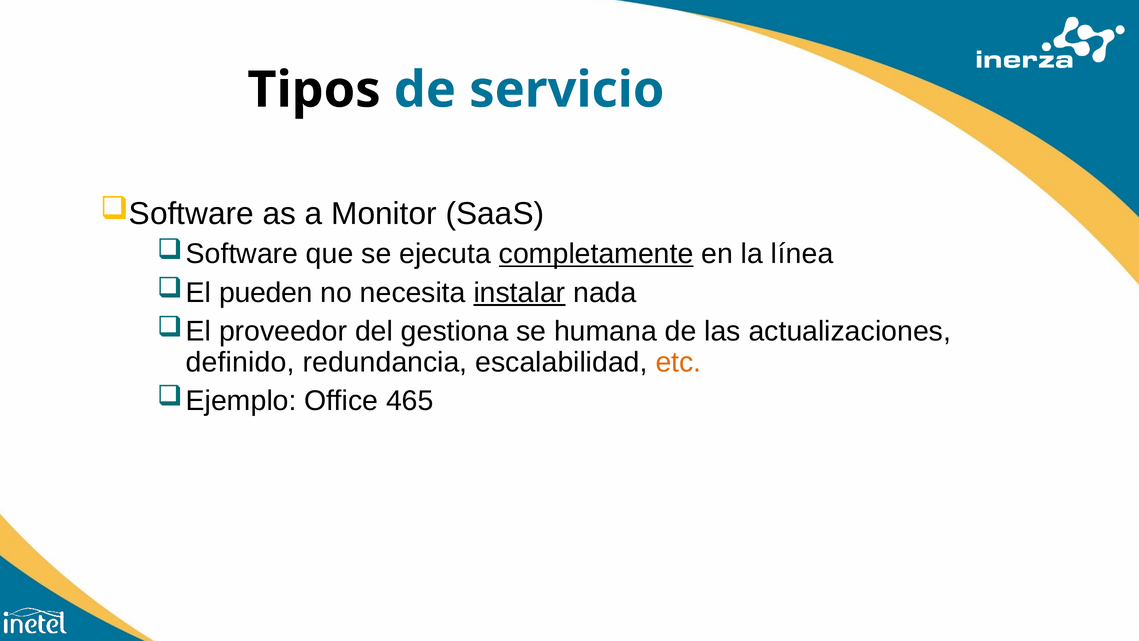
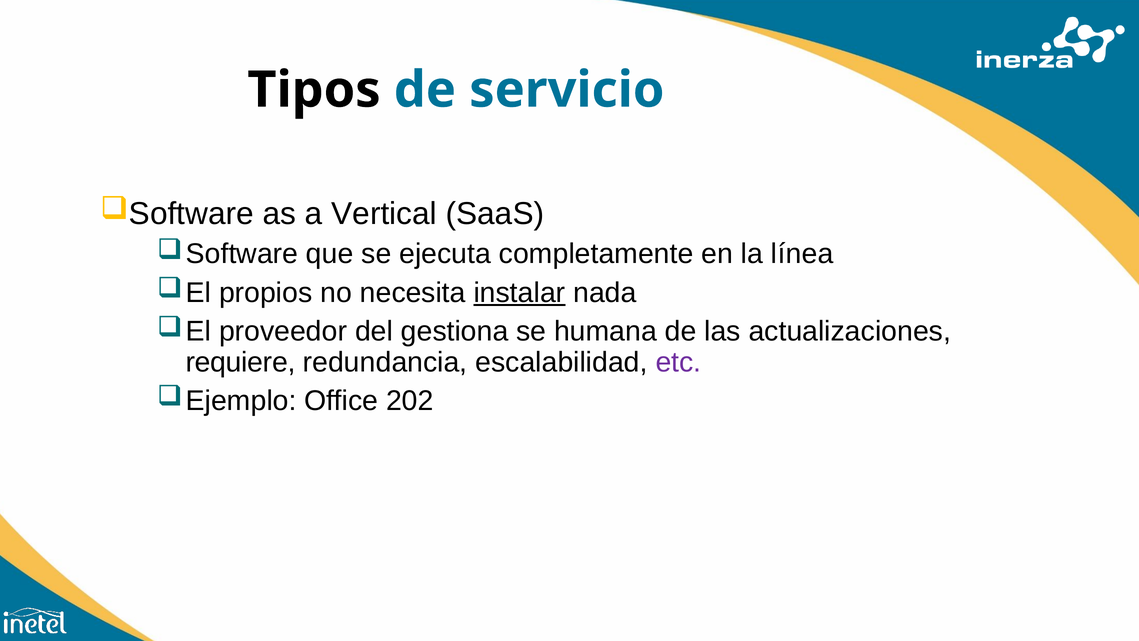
Monitor: Monitor -> Vertical (384, 213)
completamente underline: present -> none (596, 254)
pueden: pueden -> propios (266, 293)
definido: definido -> requiere (241, 362)
etc colour: orange -> purple (678, 362)
465: 465 -> 202 (410, 401)
